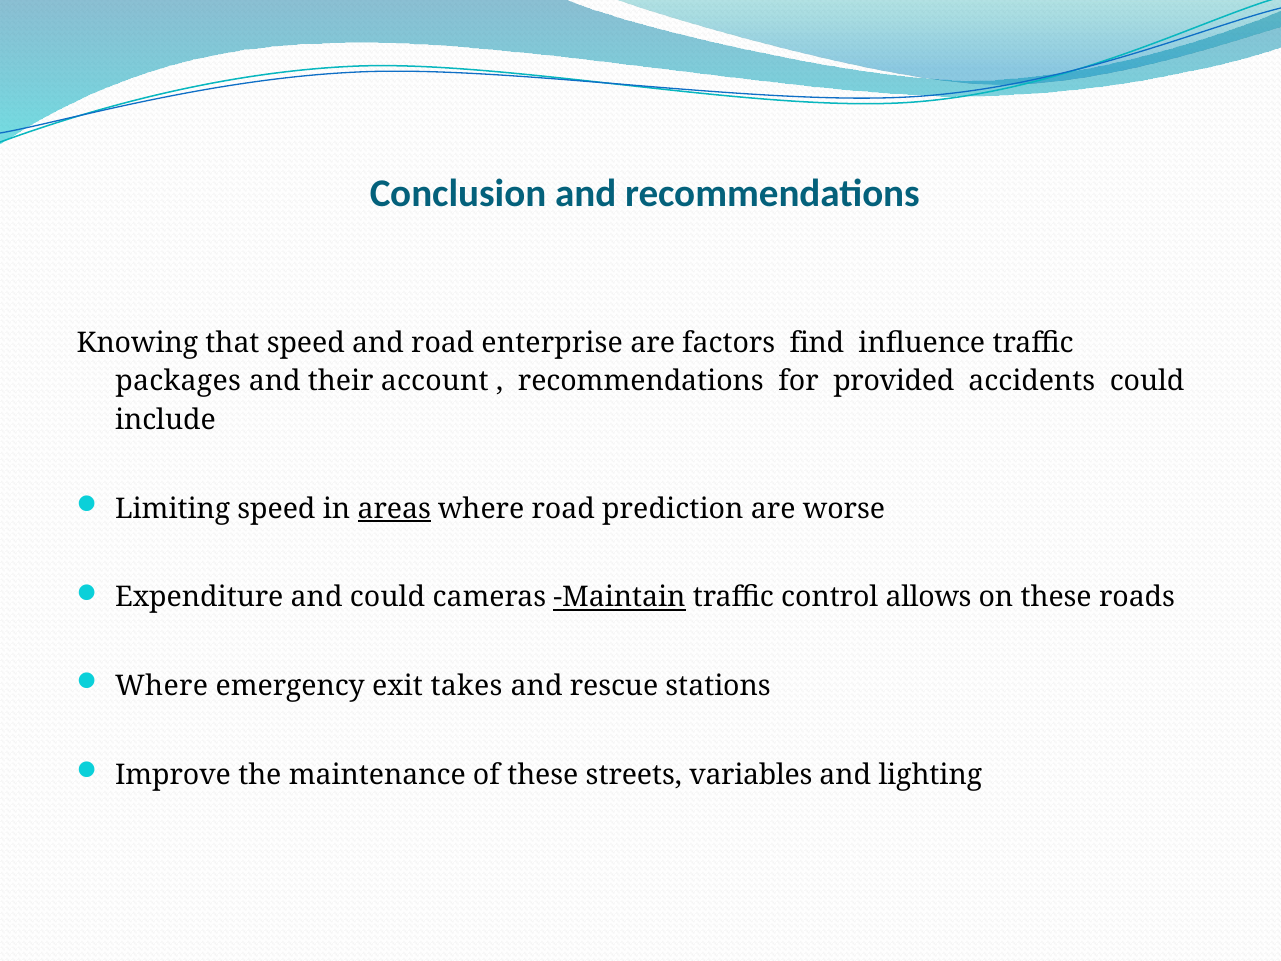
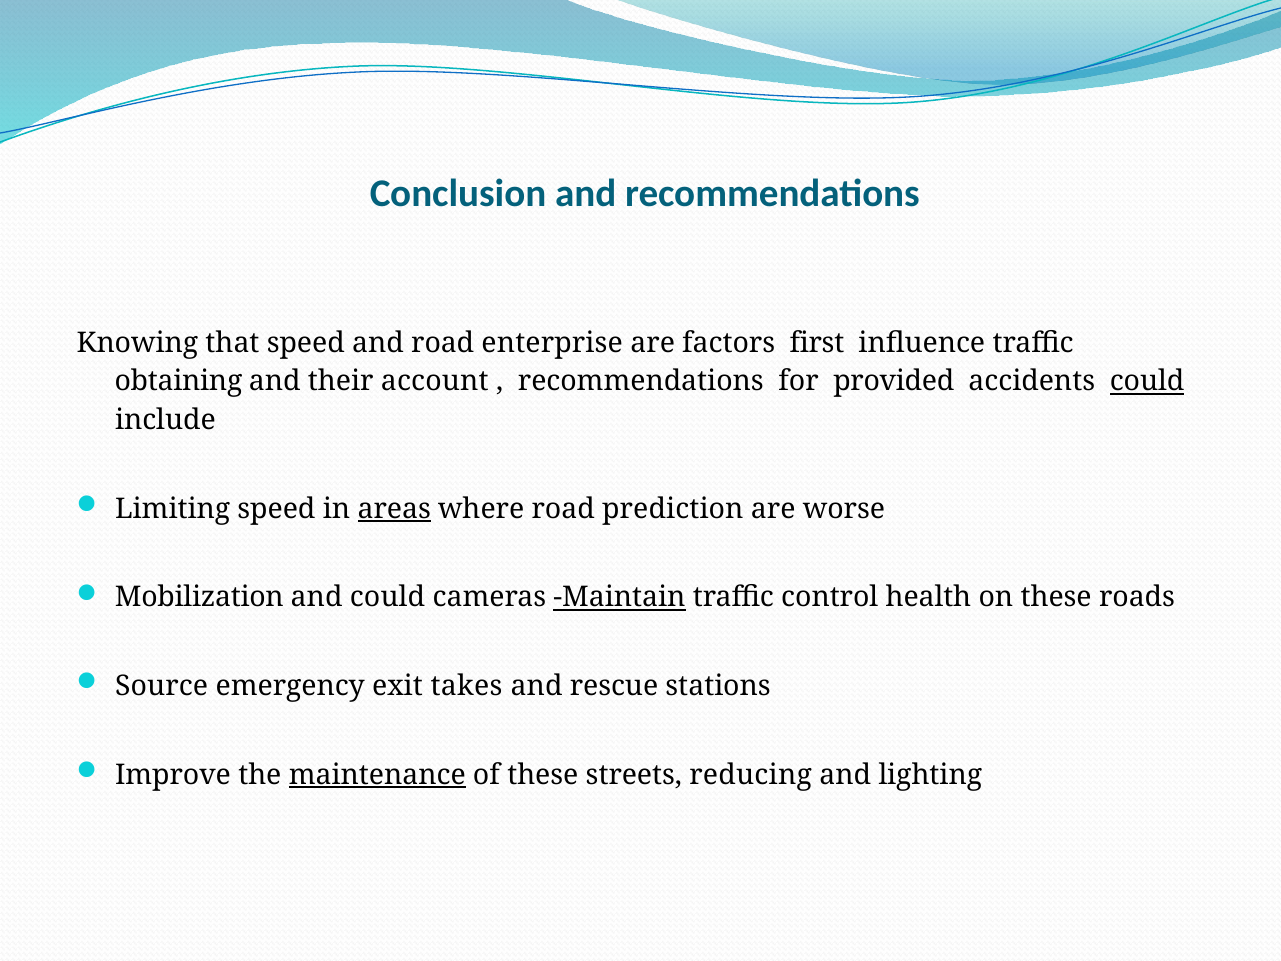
find: find -> first (817, 343)
packages: packages -> obtaining (178, 381)
could underline: none -> present (1147, 381)
Expenditure: Expenditure -> Mobilization (199, 597)
allows: allows -> health (928, 597)
Where: Where -> Source (162, 686)
maintenance underline: none -> present (377, 775)
variables: variables -> reducing (751, 775)
